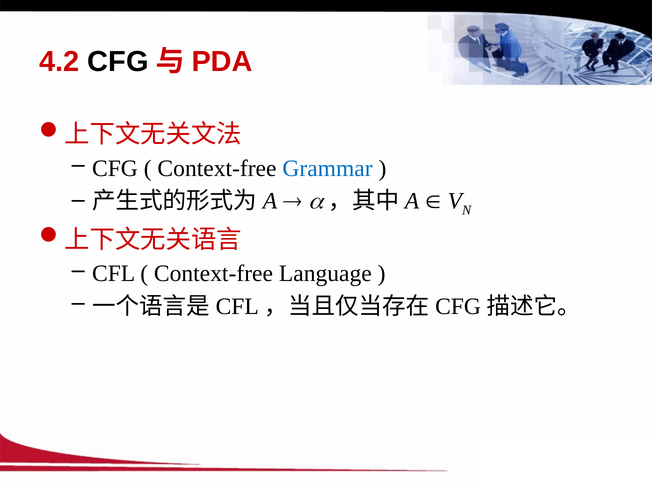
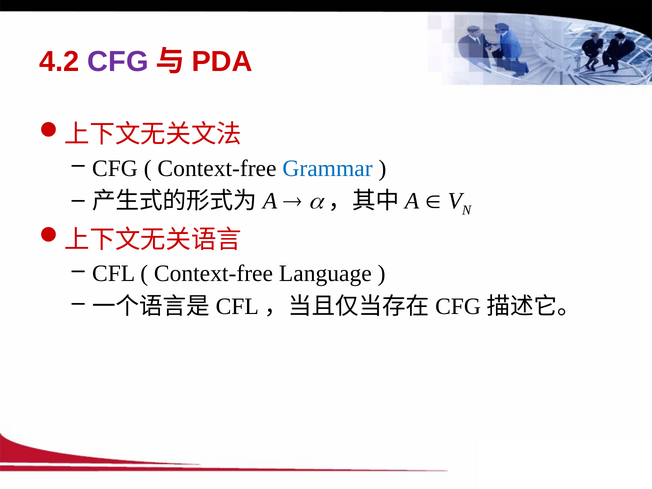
CFG colour: black -> purple (118, 62)
